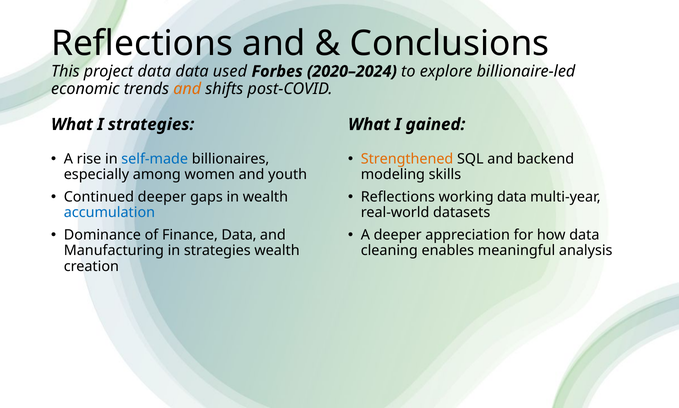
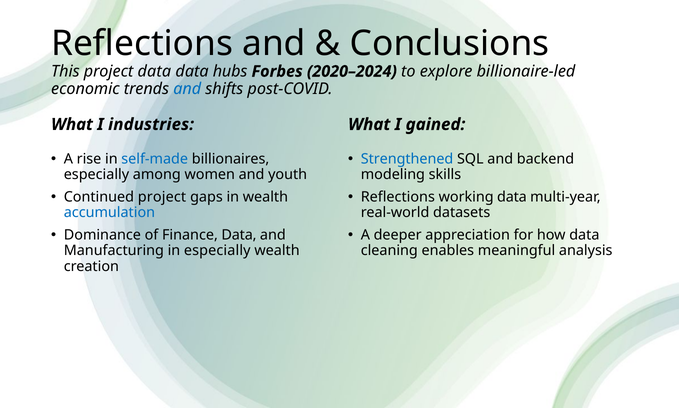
used: used -> hubs (230, 71)
and colour: orange -> blue (187, 89)
I strategies: strategies -> industries (151, 124)
Strengthened colour: orange -> blue (407, 159)
Continued deeper: deeper -> project (162, 197)
in strategies: strategies -> especially (217, 250)
